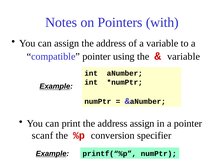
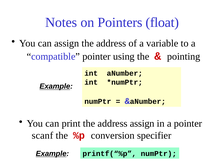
with: with -> float (162, 22)
variable: variable -> pointing (184, 56)
